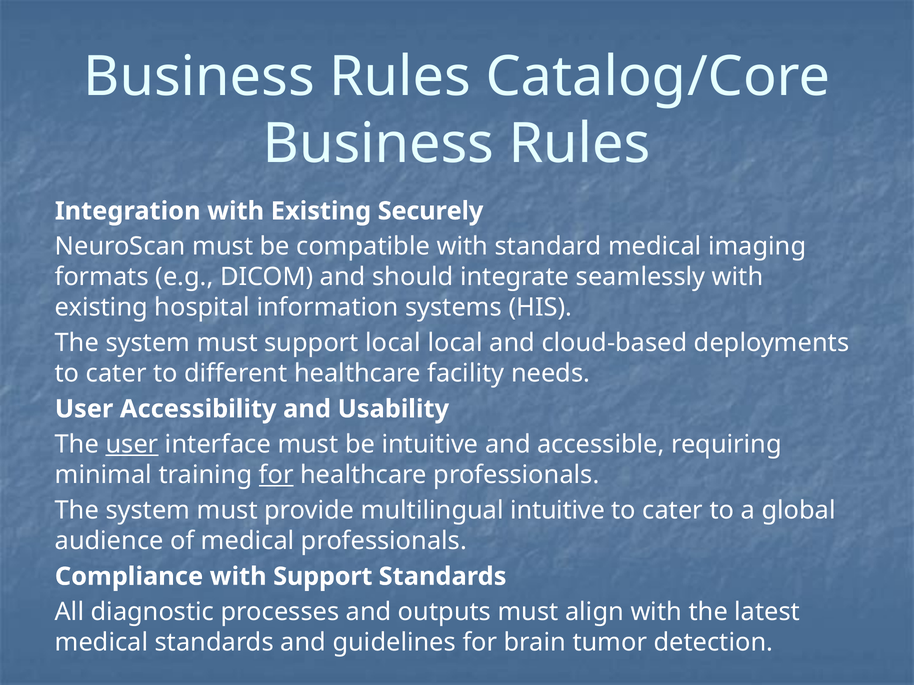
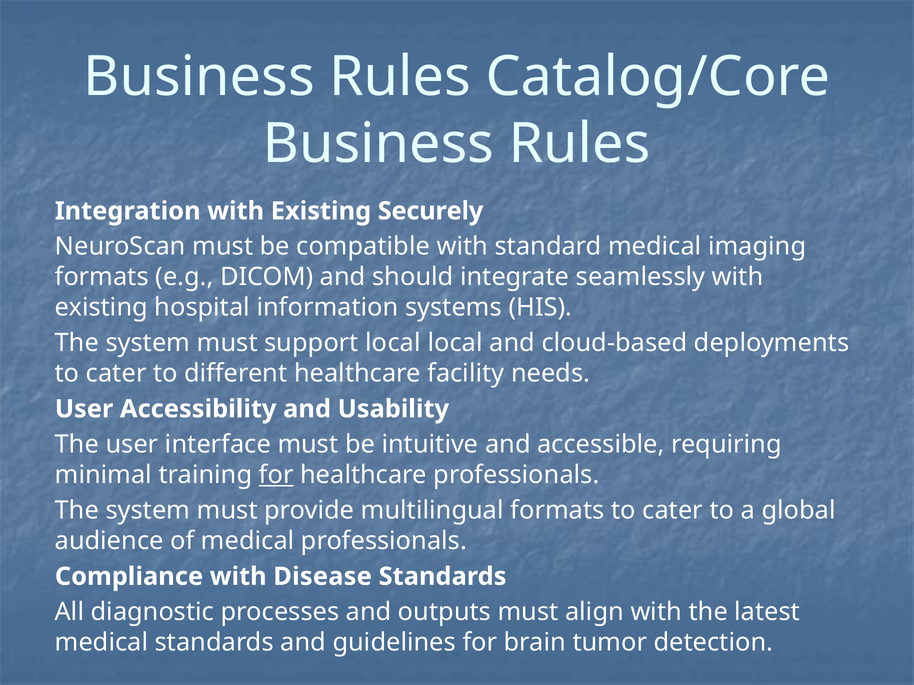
user underline: present -> none (132, 445)
multilingual intuitive: intuitive -> formats (558, 511)
with Support: Support -> Disease (323, 577)
